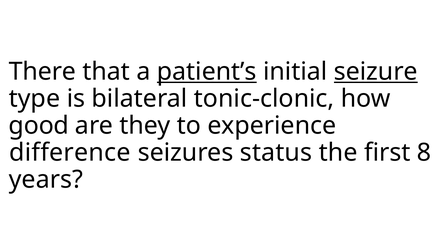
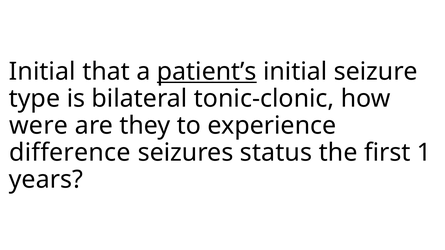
There: There -> Initial (42, 72)
seizure underline: present -> none (376, 72)
good: good -> were (39, 126)
8: 8 -> 1 (424, 153)
